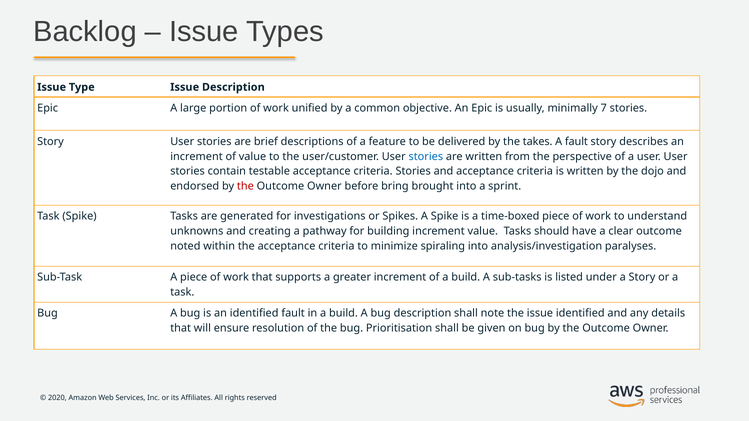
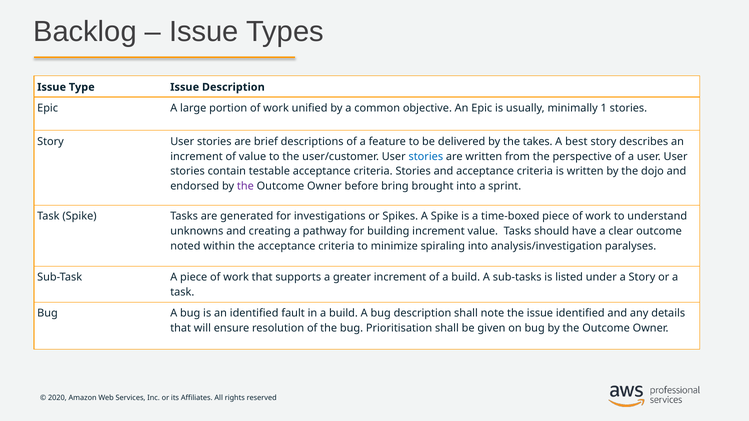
7: 7 -> 1 (604, 108)
A fault: fault -> best (576, 142)
the colour: red -> purple (245, 186)
